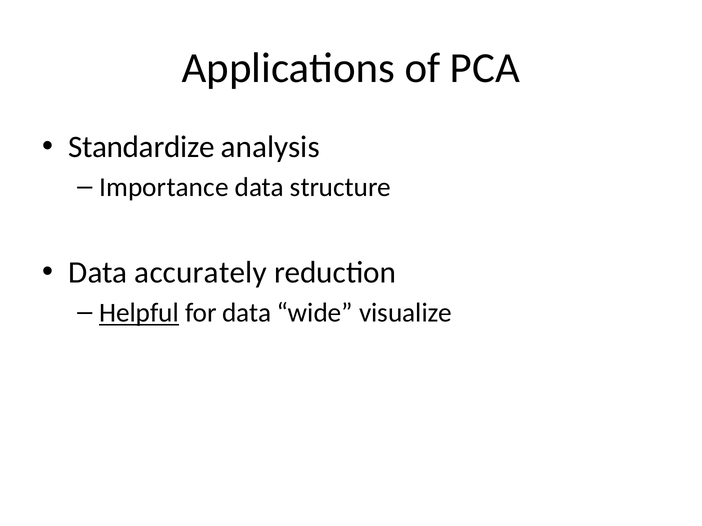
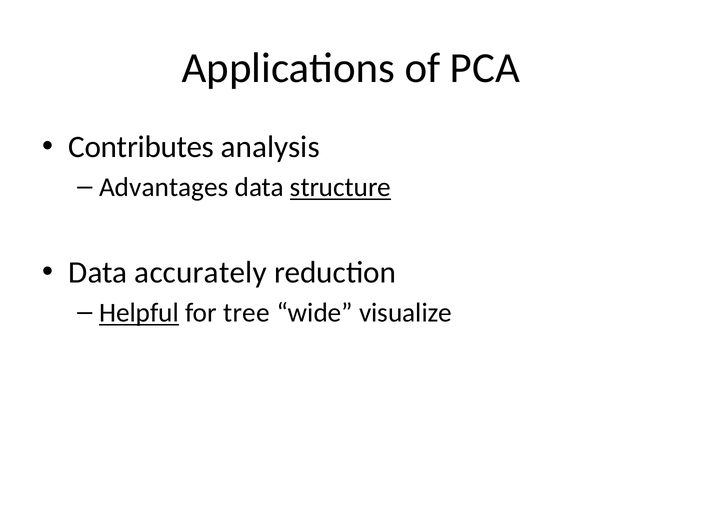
Standardize: Standardize -> Contributes (141, 147)
Importance: Importance -> Advantages (164, 188)
structure underline: none -> present (340, 188)
for data: data -> tree (246, 313)
